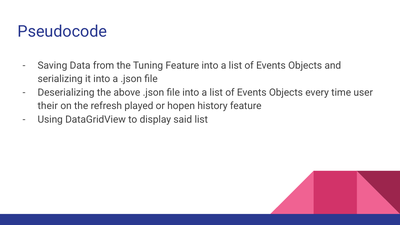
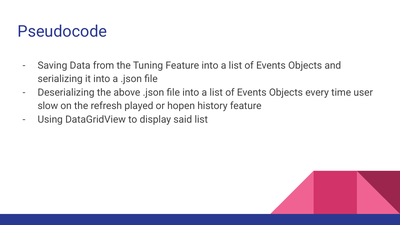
their: their -> slow (48, 106)
